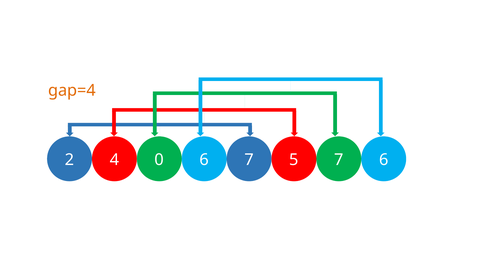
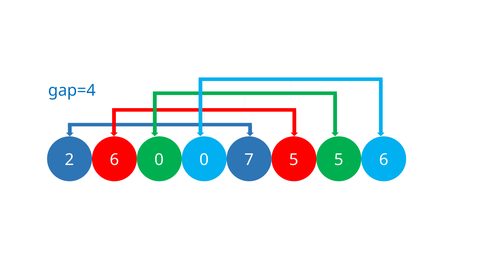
gap=4 colour: orange -> blue (72, 90)
2 4: 4 -> 6 (114, 160)
0 6: 6 -> 0 (204, 160)
5 7: 7 -> 5 (339, 160)
